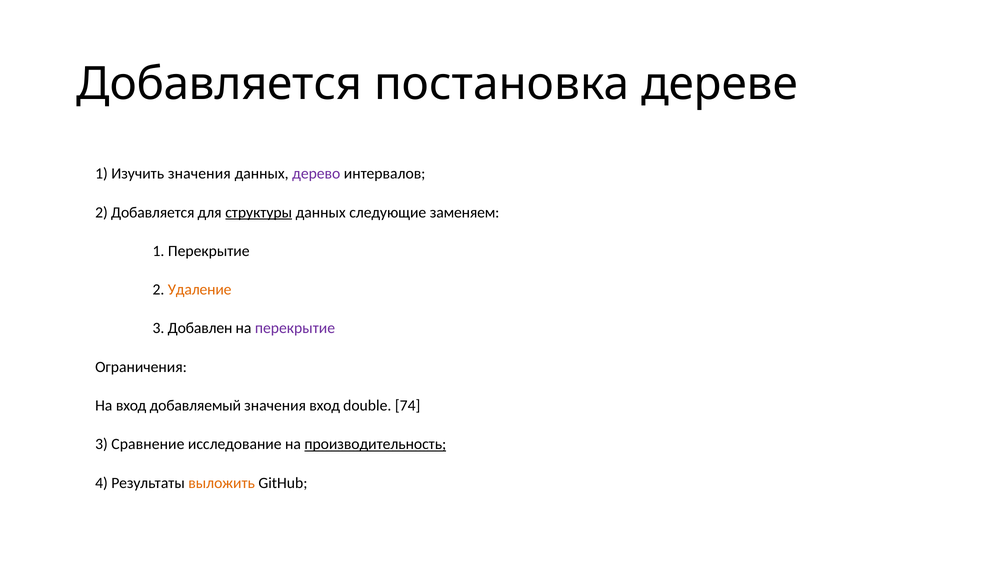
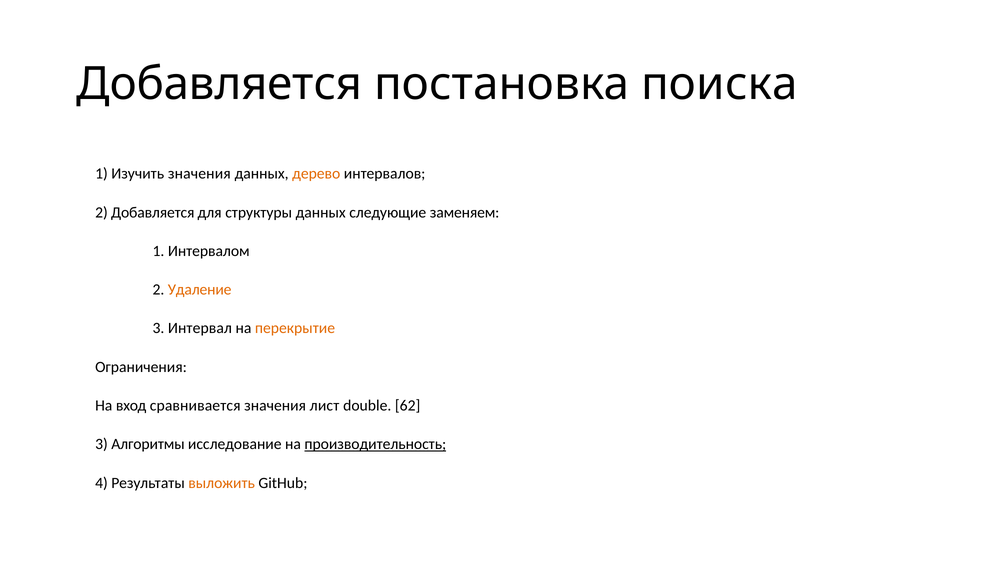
дереве: дереве -> поиска (719, 84)
дерево colour: purple -> orange (316, 174)
структуры underline: present -> none (259, 212)
1 Перекрытие: Перекрытие -> Интервалом (209, 251)
Добавлен: Добавлен -> Интервал (200, 328)
перекрытие colour: purple -> orange (295, 328)
добавляемый: добавляемый -> сравнивается (195, 405)
значения вход: вход -> лист (325, 405)
74: 74 -> 62 (408, 405)
Сравнение: Сравнение -> Алгоритмы (148, 444)
